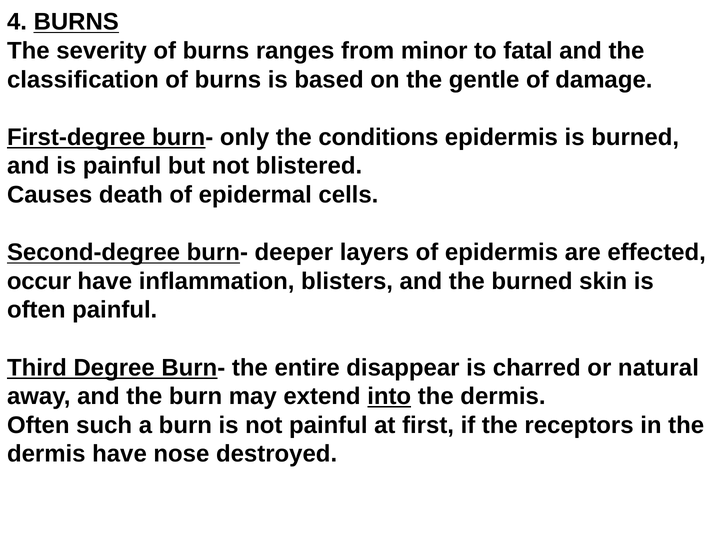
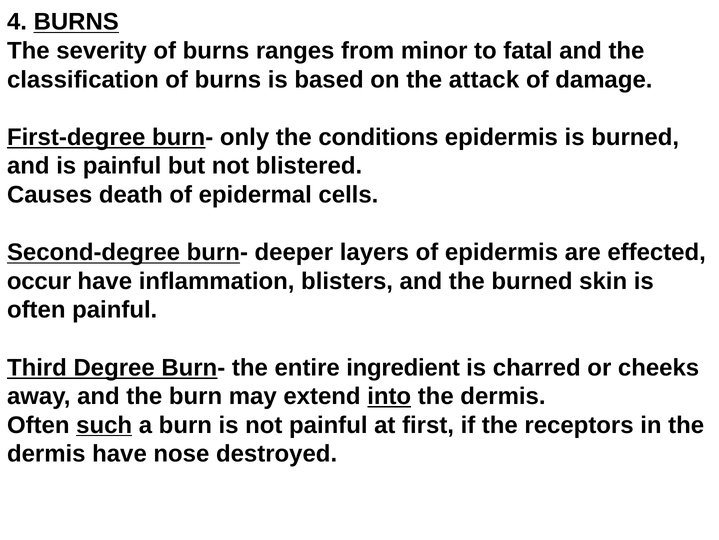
gentle: gentle -> attack (484, 79)
disappear: disappear -> ingredient (403, 367)
natural: natural -> cheeks (659, 367)
such underline: none -> present (104, 425)
